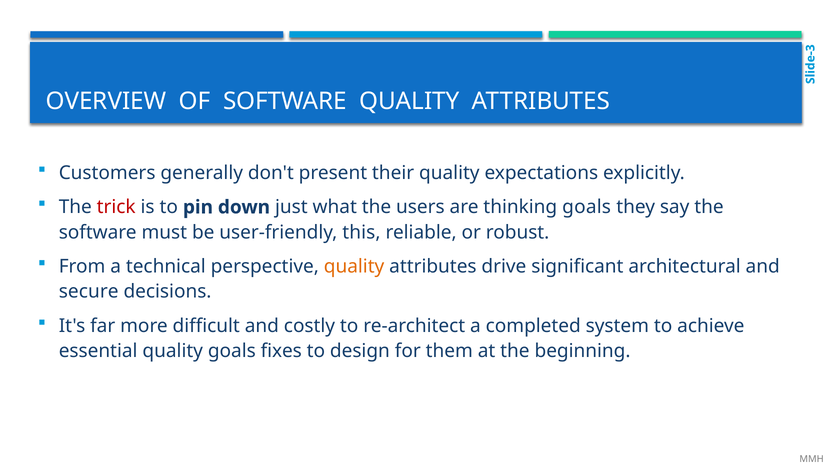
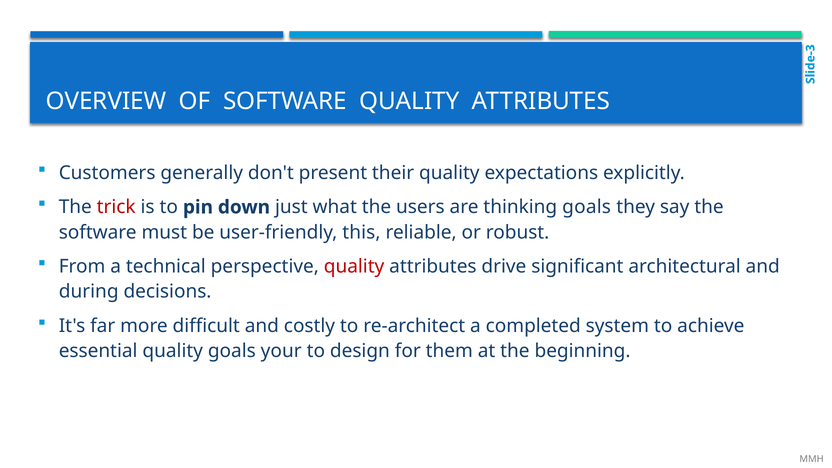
quality colour: orange -> red (354, 266)
secure: secure -> during (89, 292)
fixes: fixes -> your (281, 351)
